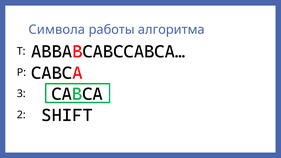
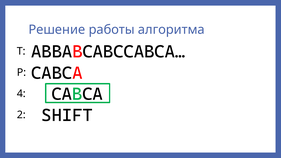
Символа: Символа -> Решение (57, 30)
3: 3 -> 4 (21, 94)
